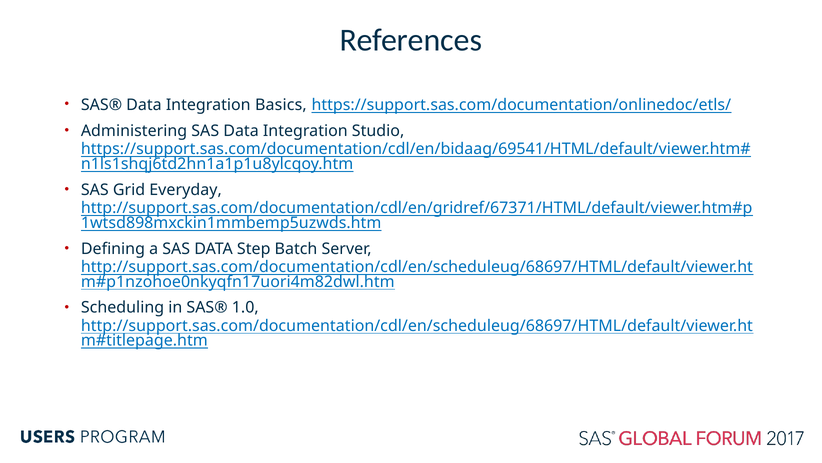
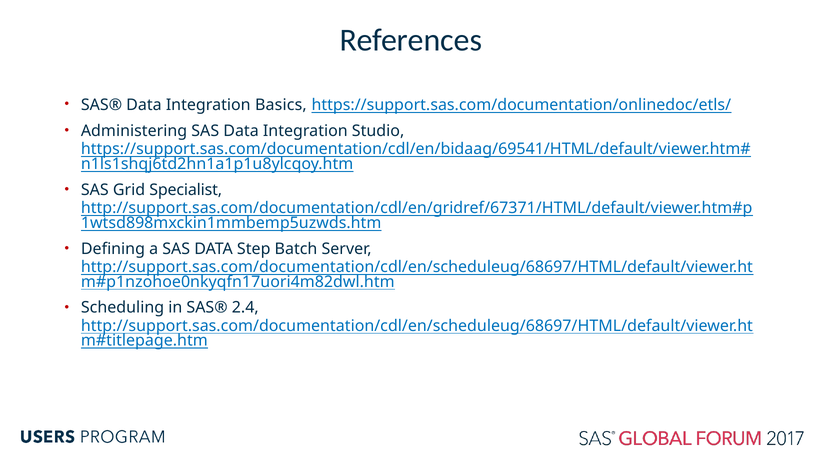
Everyday: Everyday -> Specialist (186, 190)
1.0: 1.0 -> 2.4 (245, 307)
